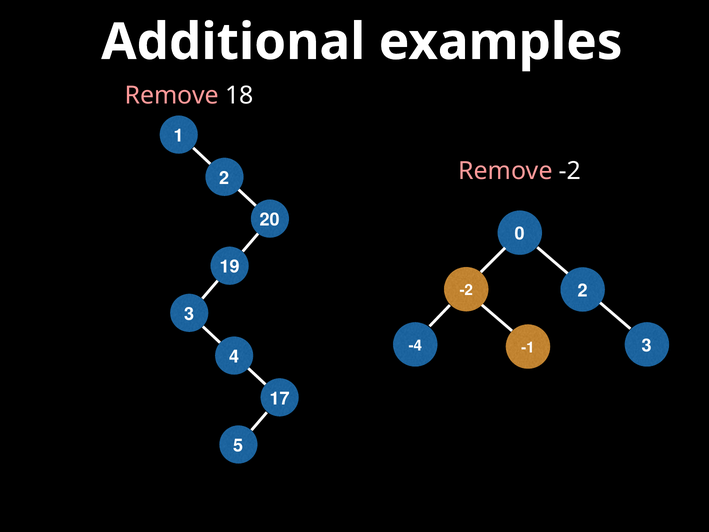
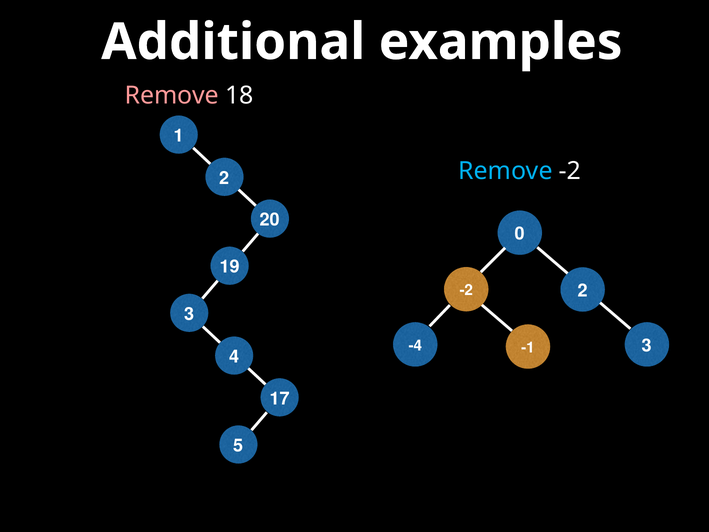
Remove colour: pink -> light blue (506, 171)
